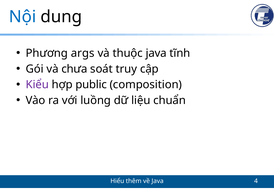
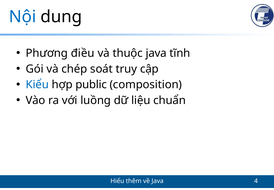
args: args -> điều (83, 53)
chưa: chưa -> chép (74, 69)
Kiểu colour: purple -> blue (37, 85)
